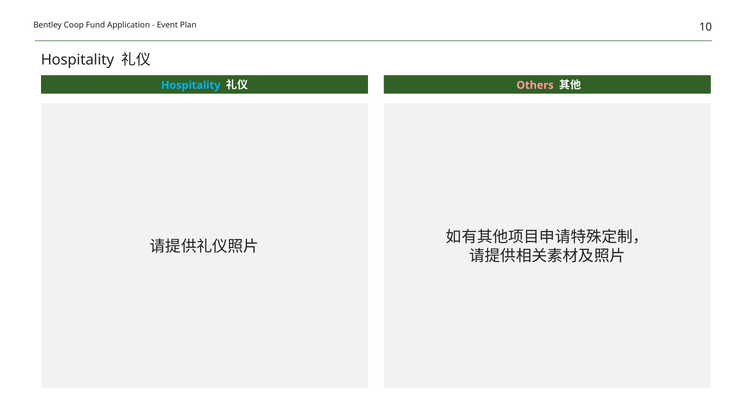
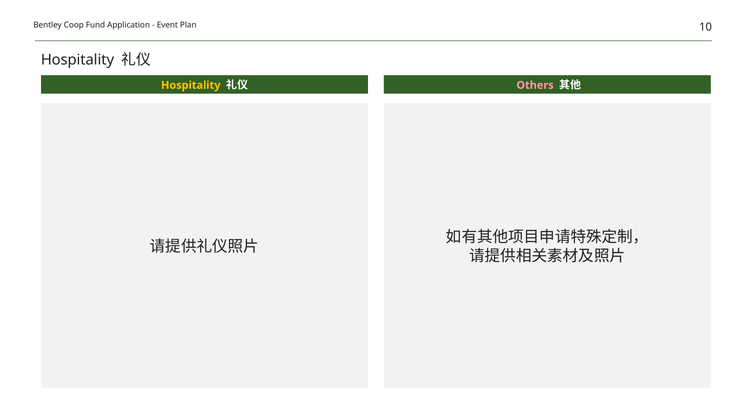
Hospitality colour: light blue -> yellow (191, 85)
